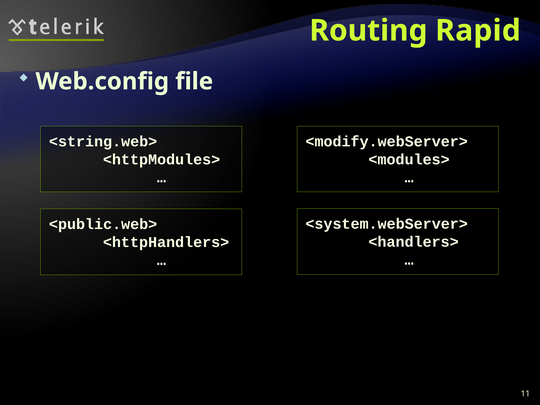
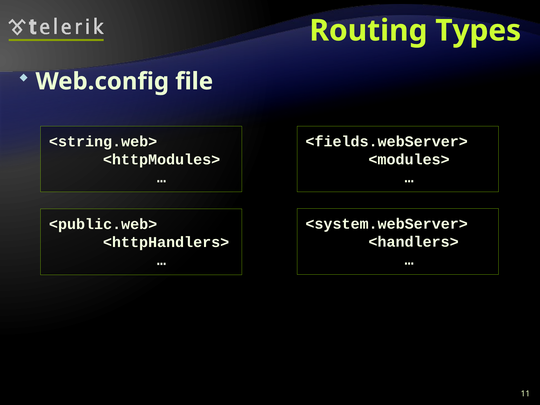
Rapid: Rapid -> Types (478, 31)
<modify.webServer>: <modify.webServer> -> <fields.webServer> (387, 141)
